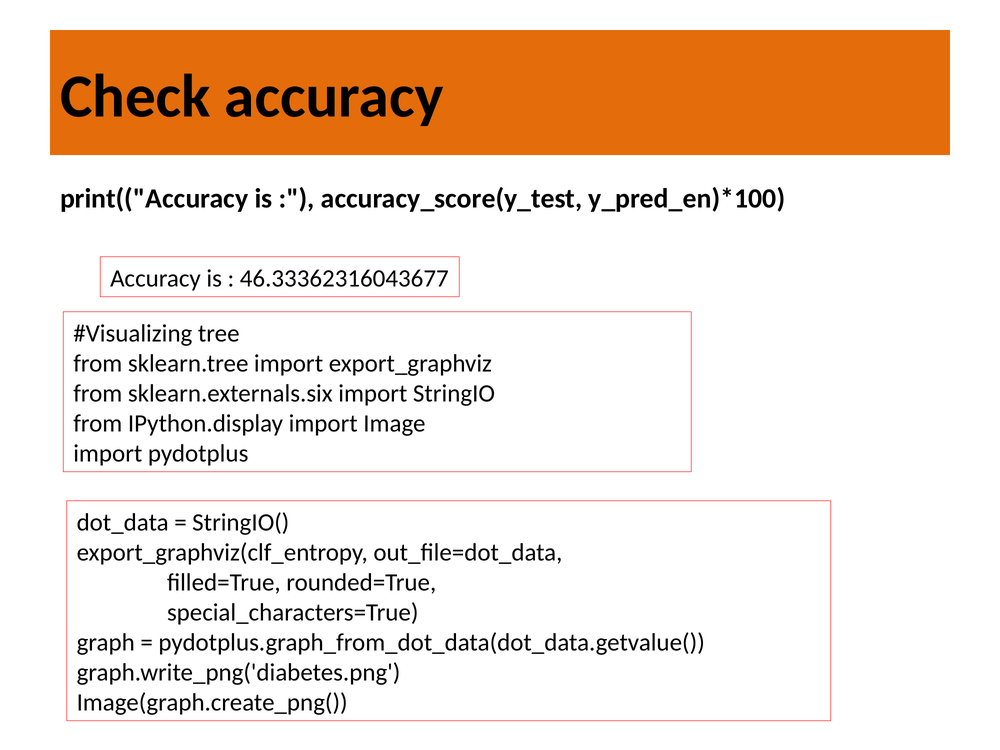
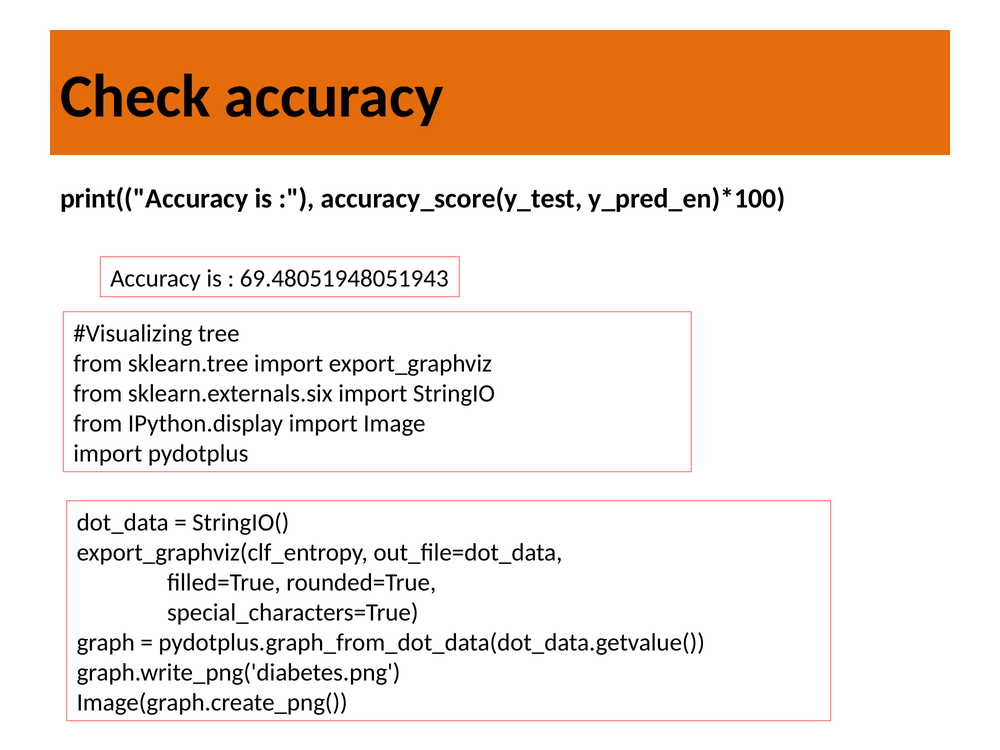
46.33362316043677: 46.33362316043677 -> 69.48051948051943 (344, 279)
